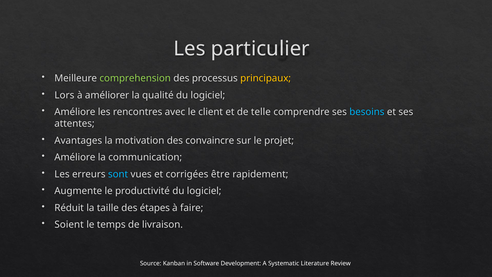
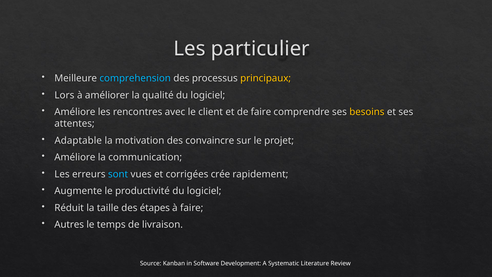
comprehension colour: light green -> light blue (135, 78)
de telle: telle -> faire (261, 112)
besoins colour: light blue -> yellow (367, 112)
Avantages: Avantages -> Adaptable (78, 140)
être: être -> crée (220, 174)
Soient: Soient -> Autres (69, 224)
